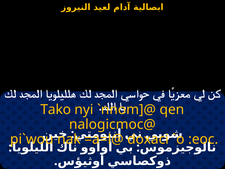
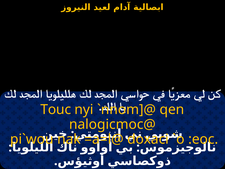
Tako: Tako -> Touc (56, 109)
